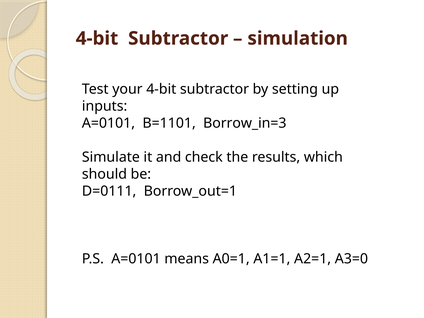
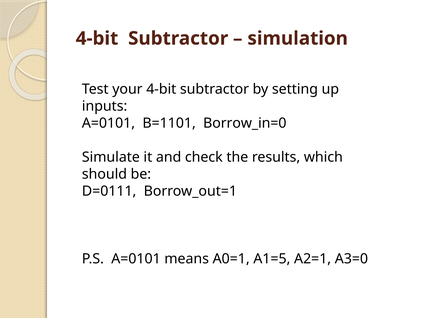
Borrow_in=3: Borrow_in=3 -> Borrow_in=0 (245, 123)
A1=1: A1=1 -> A1=5 (272, 259)
